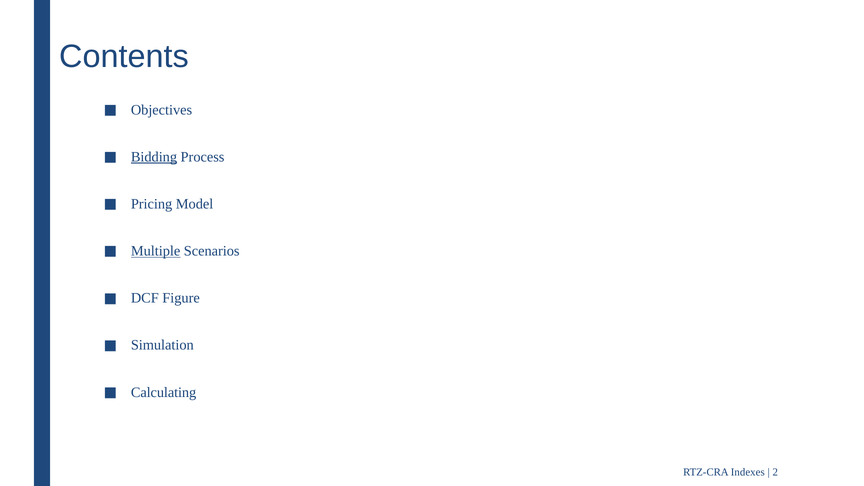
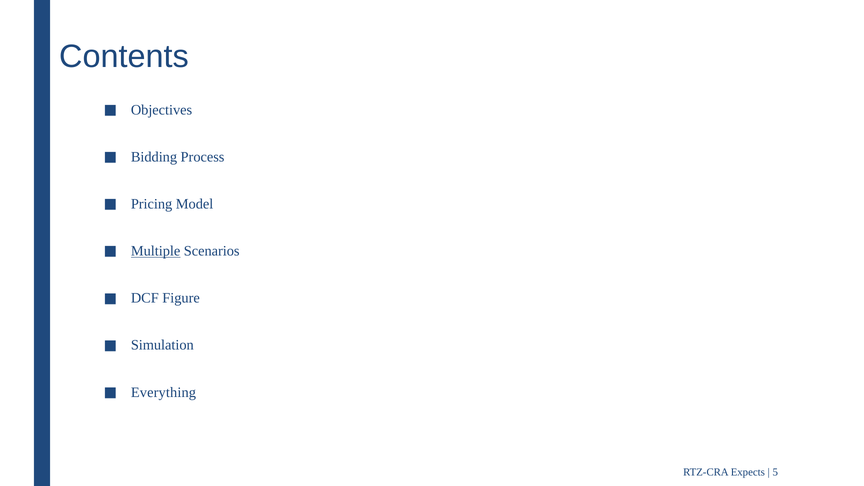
Bidding underline: present -> none (154, 157)
Calculating: Calculating -> Everything (163, 392)
Indexes: Indexes -> Expects (748, 472)
2: 2 -> 5 (775, 472)
